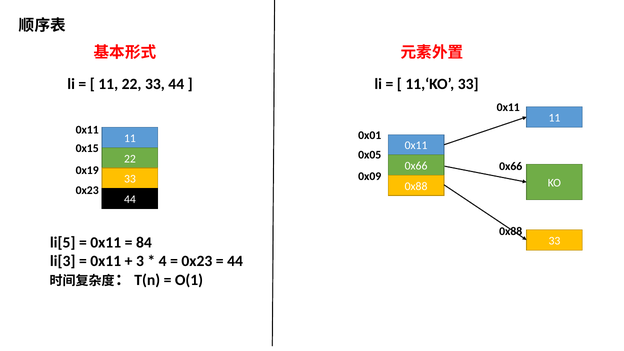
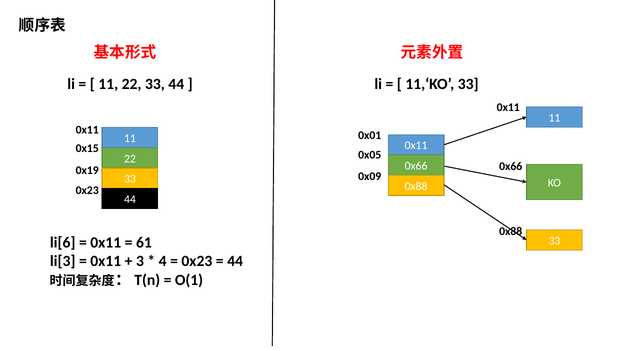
li[5: li[5 -> li[6 (63, 243)
84: 84 -> 61 (144, 243)
